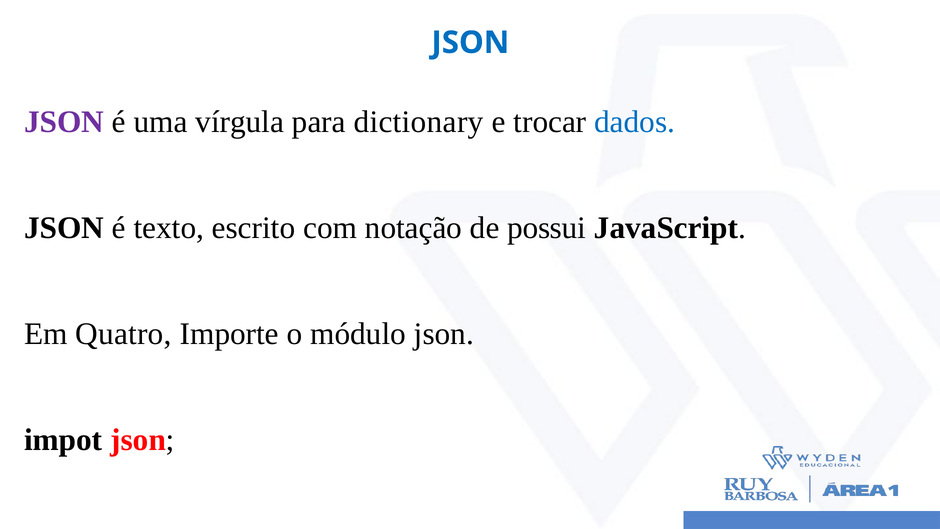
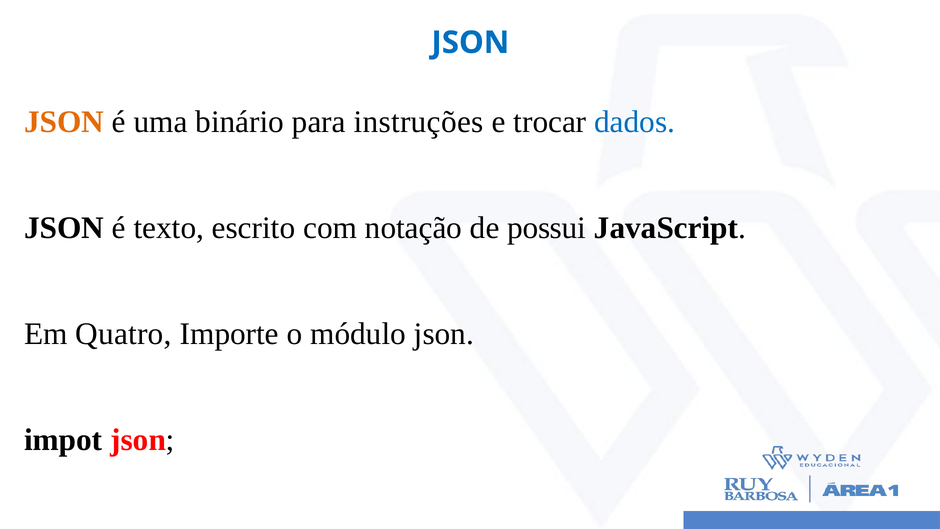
JSON colour: purple -> orange (64, 122)
vírgula: vírgula -> binário (240, 122)
dictionary: dictionary -> instruções (419, 122)
